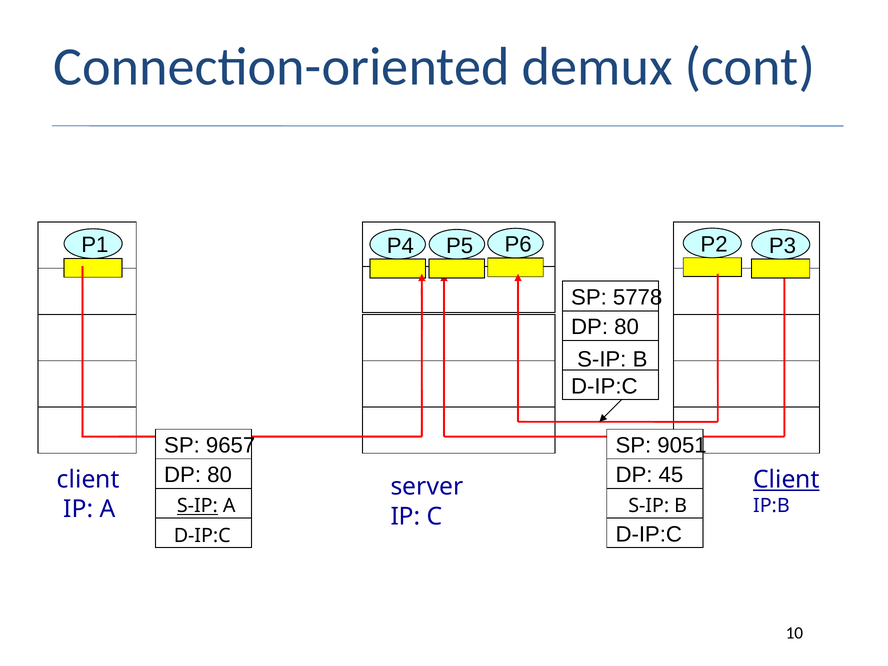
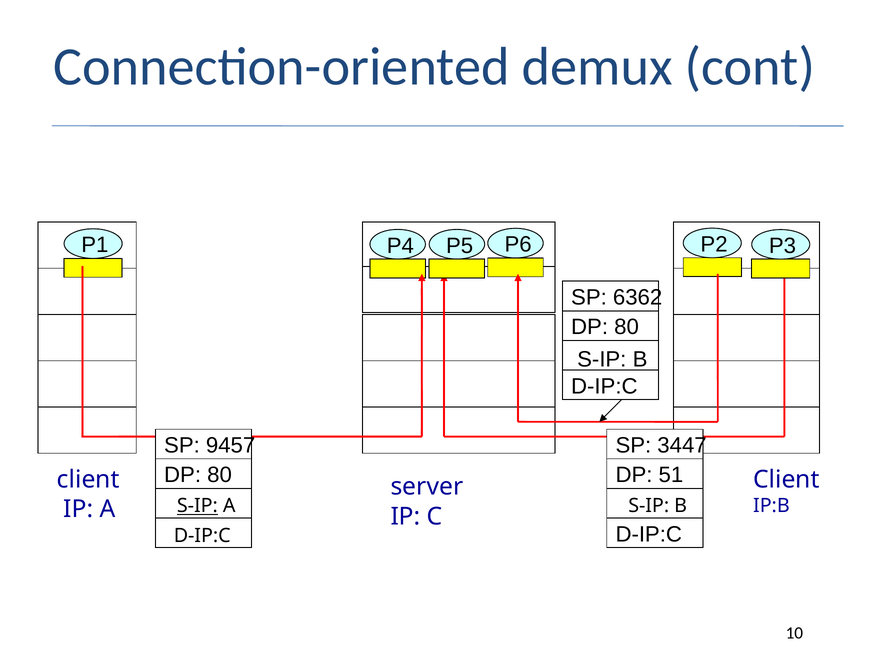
5778: 5778 -> 6362 (638, 298)
9657: 9657 -> 9457 (231, 446)
9051: 9051 -> 3447 (682, 446)
45: 45 -> 51 (671, 475)
Client underline: present -> none (786, 480)
